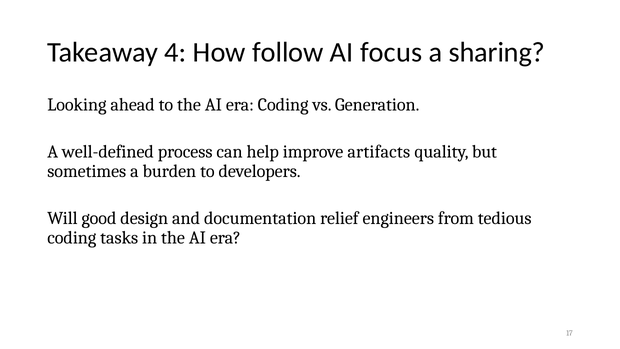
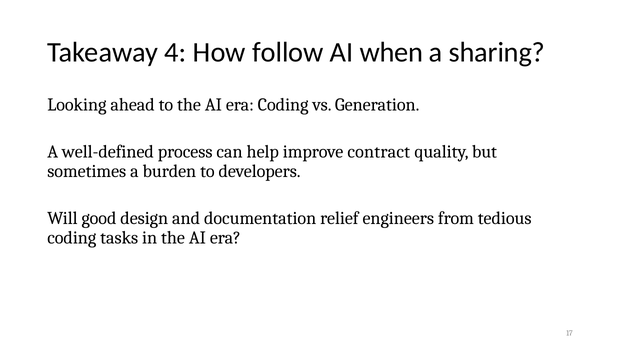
focus: focus -> when (391, 52)
artifacts: artifacts -> contract (379, 152)
